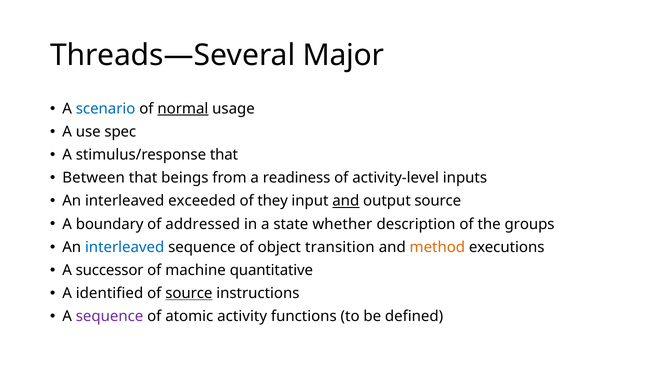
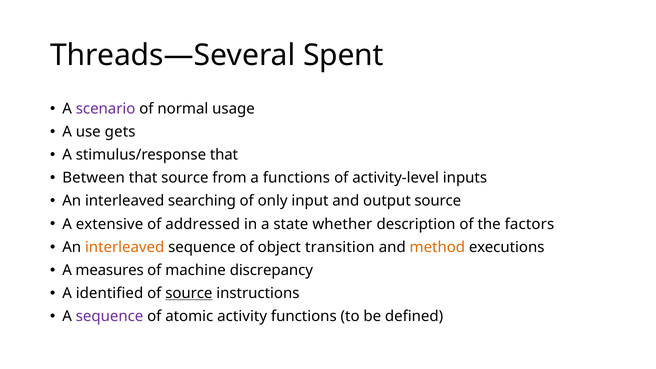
Major: Major -> Spent (343, 55)
scenario colour: blue -> purple (106, 109)
normal underline: present -> none (183, 109)
spec: spec -> gets (120, 132)
that beings: beings -> source (185, 178)
a readiness: readiness -> functions (296, 178)
exceeded: exceeded -> searching (202, 201)
they: they -> only (273, 201)
and underline: present -> none (346, 201)
boundary: boundary -> extensive (109, 224)
groups: groups -> factors (529, 224)
interleaved colour: blue -> orange (125, 247)
successor: successor -> measures (110, 270)
quantitative: quantitative -> discrepancy (271, 270)
